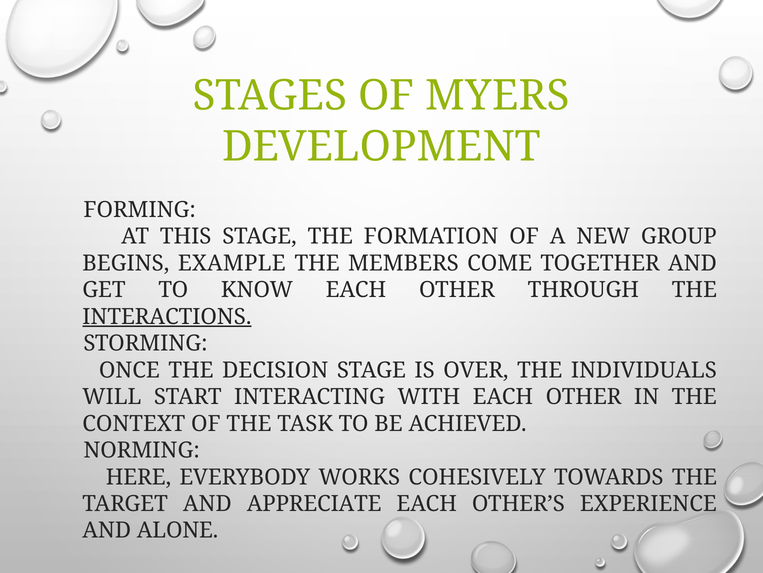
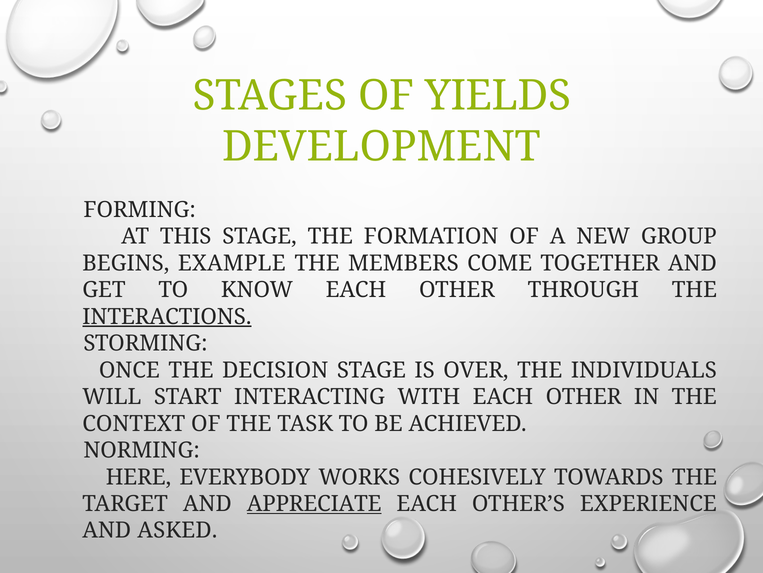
MYERS: MYERS -> YIELDS (498, 96)
APPRECIATE underline: none -> present (314, 503)
ALONE: ALONE -> ASKED (177, 530)
